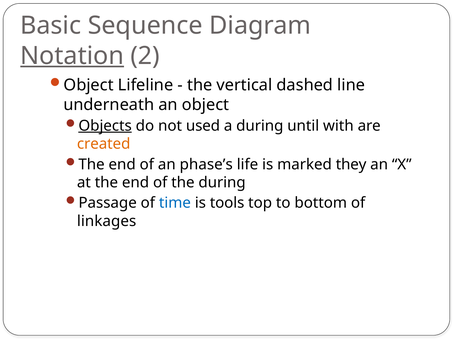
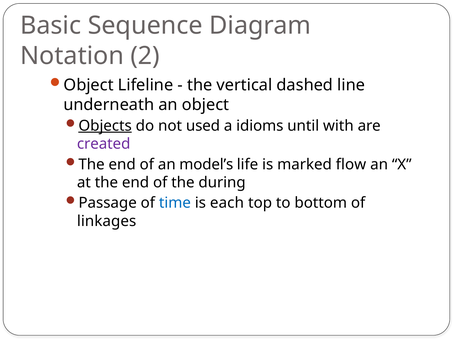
Notation underline: present -> none (72, 56)
a during: during -> idioms (260, 126)
created colour: orange -> purple (104, 144)
phase’s: phase’s -> model’s (206, 164)
they: they -> flow (351, 164)
tools: tools -> each (227, 203)
